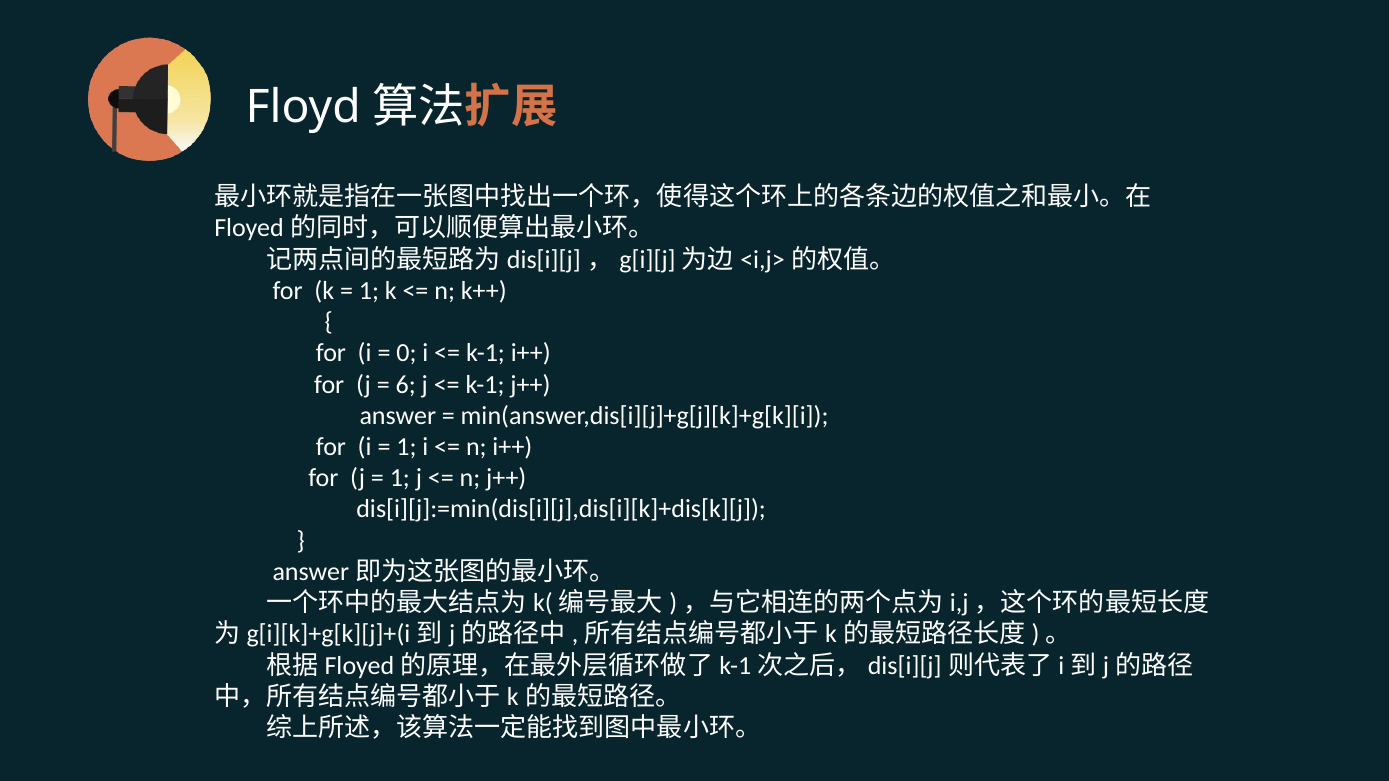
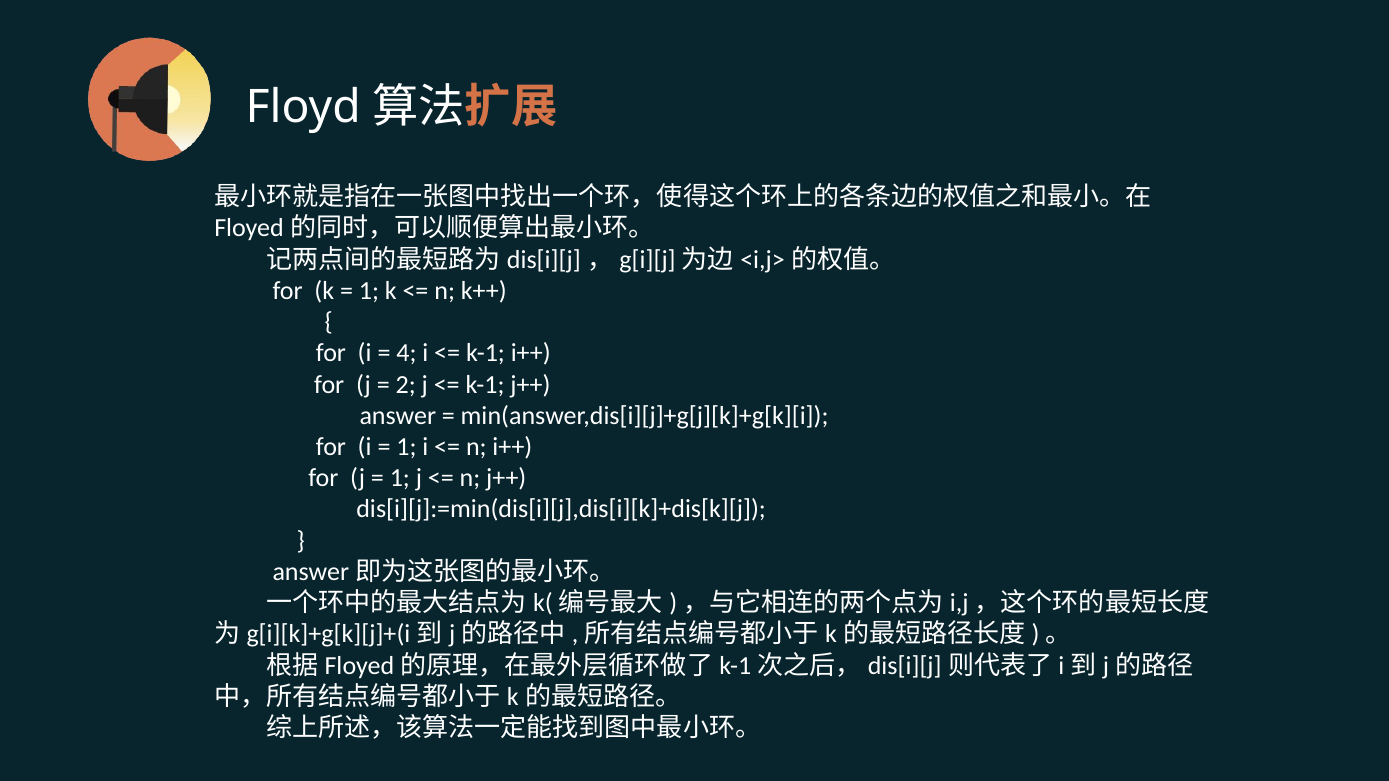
0: 0 -> 4 (406, 353)
6: 6 -> 2 (406, 385)
